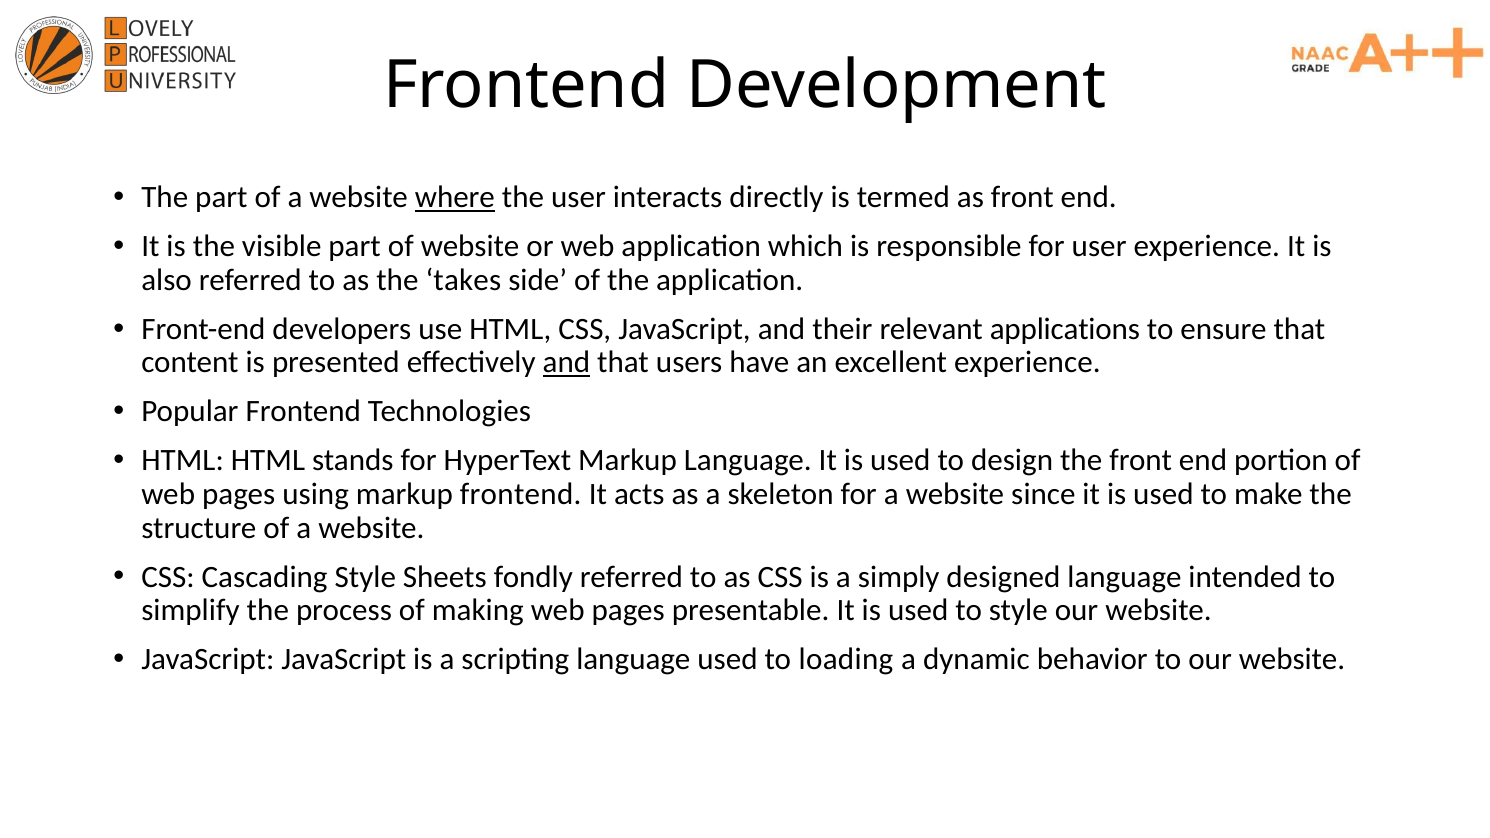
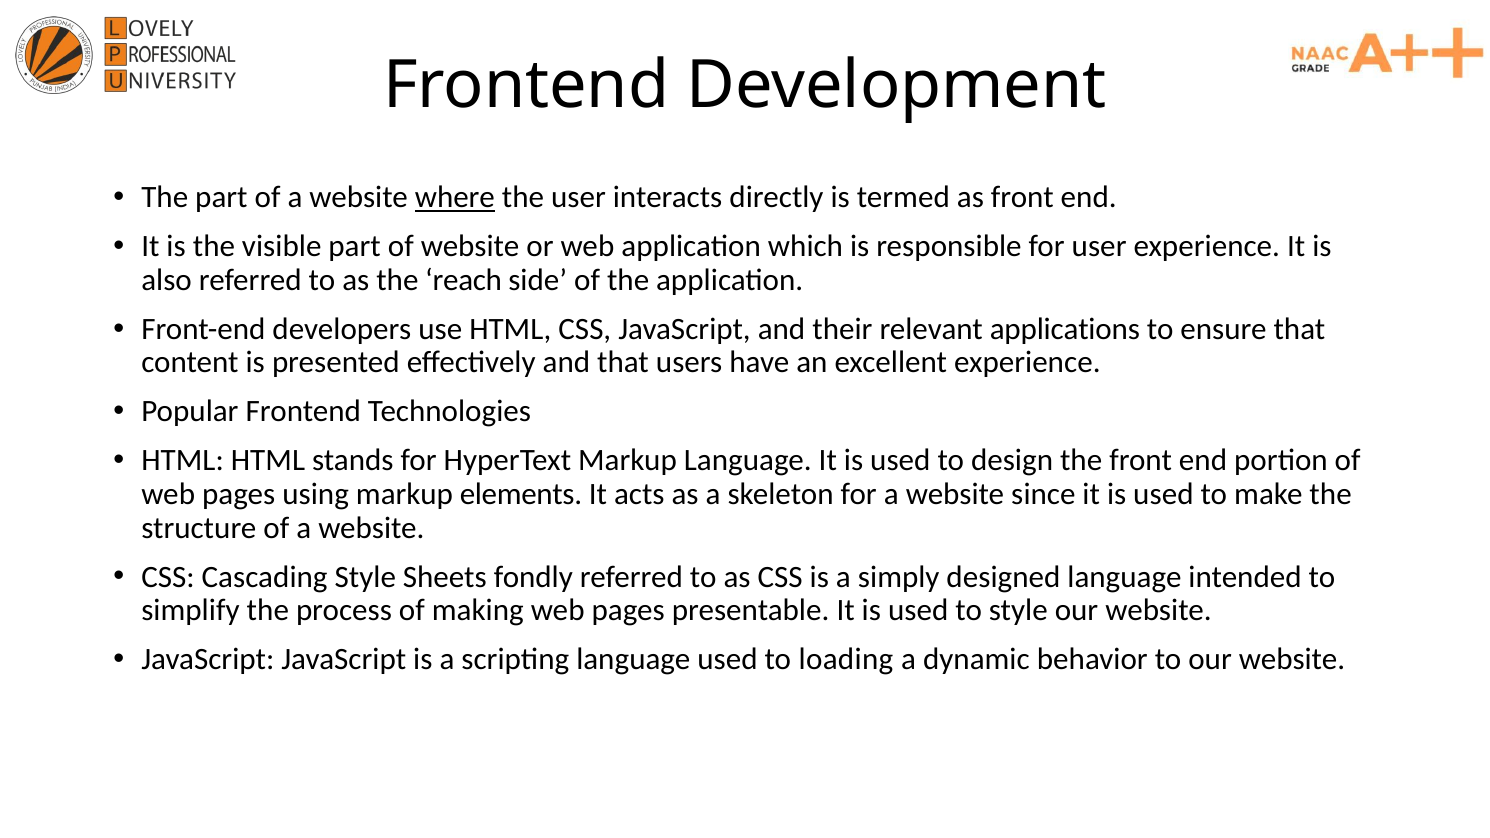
takes: takes -> reach (464, 280)
and underline: present -> none (566, 363)
markup frontend: frontend -> elements (521, 494)
